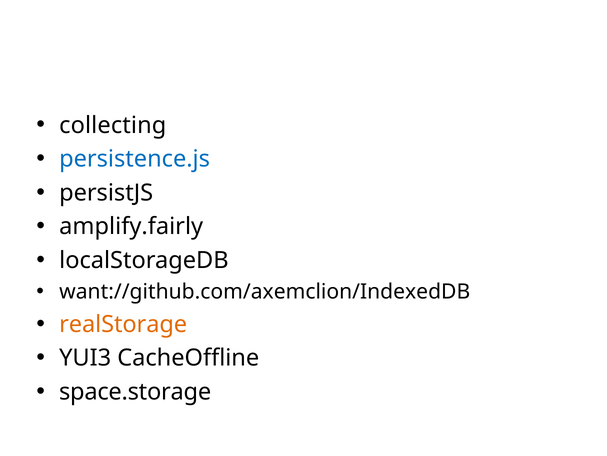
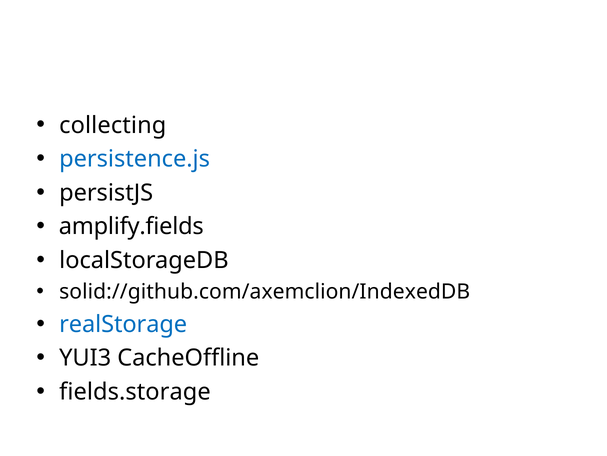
amplify.fairly: amplify.fairly -> amplify.fields (131, 226)
want://github.com/axemclion/IndexedDB: want://github.com/axemclion/IndexedDB -> solid://github.com/axemclion/IndexedDB (265, 291)
realStorage colour: orange -> blue (123, 324)
space.storage: space.storage -> fields.storage (135, 391)
